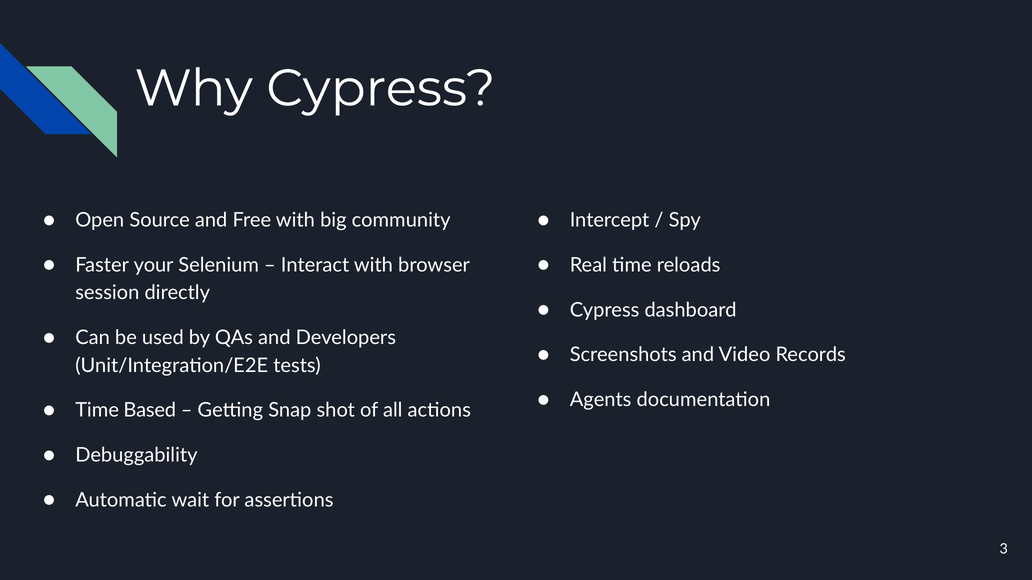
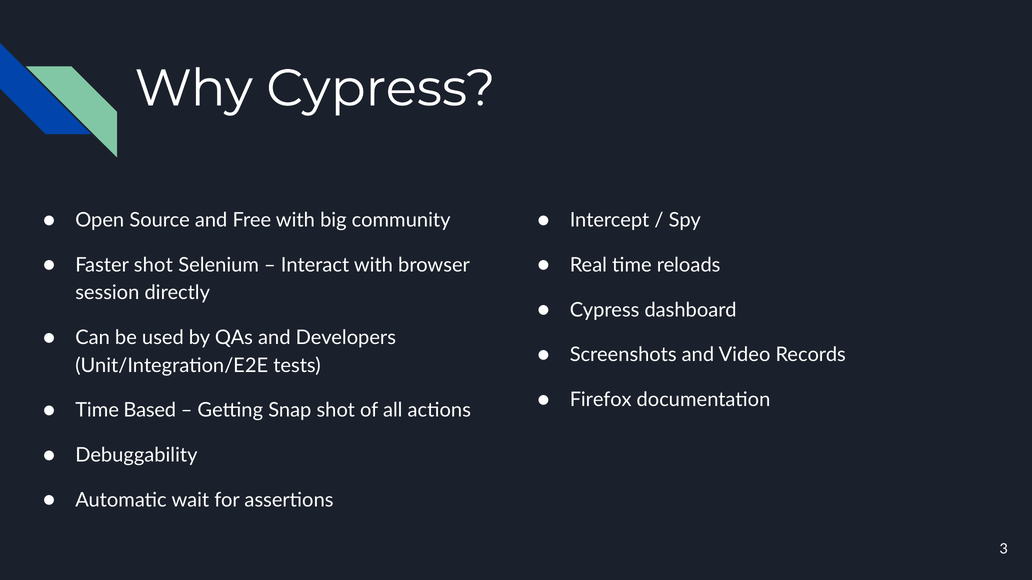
Faster your: your -> shot (153, 265)
Agents: Agents -> Firefox (601, 400)
